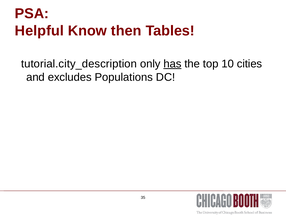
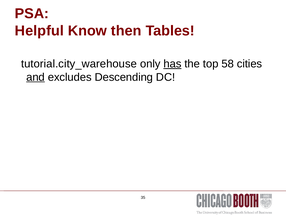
tutorial.city_description: tutorial.city_description -> tutorial.city_warehouse (79, 64)
10: 10 -> 58 (228, 64)
and underline: none -> present (36, 77)
Populations: Populations -> Descending (124, 77)
